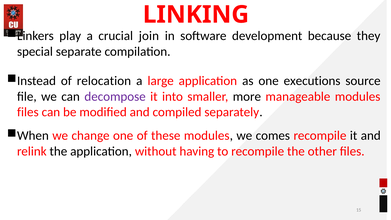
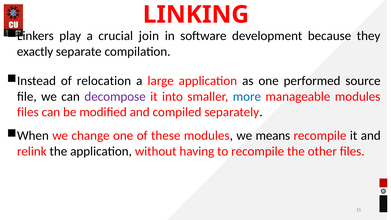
special: special -> exactly (35, 52)
executions: executions -> performed (312, 81)
more colour: black -> blue (247, 96)
comes: comes -> means (273, 136)
